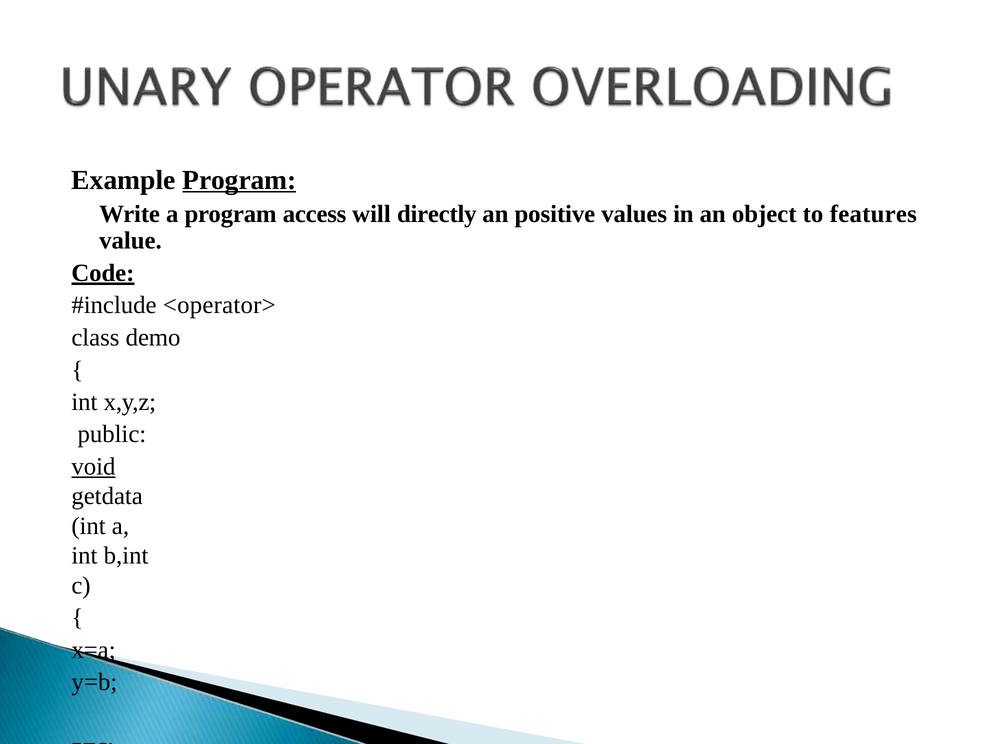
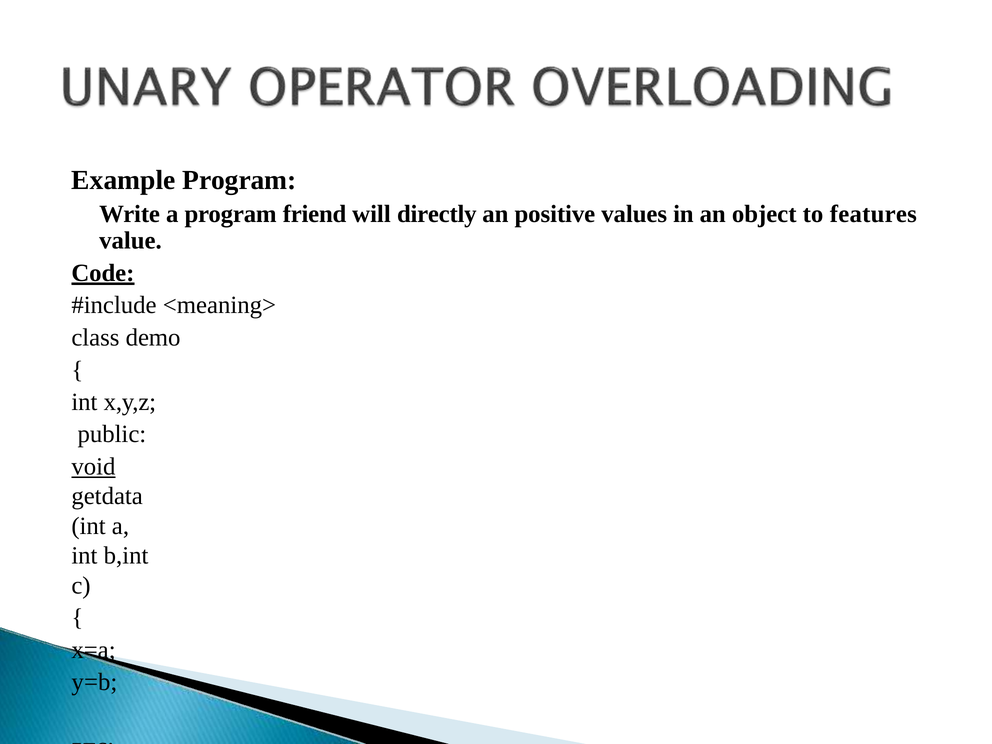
Program underline: present -> none (239, 180)
access: access -> friend (315, 214)
<operator>: <operator> -> <meaning> (219, 305)
